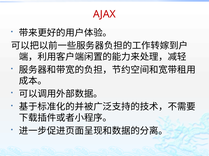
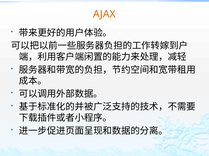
AJAX colour: red -> orange (104, 14)
